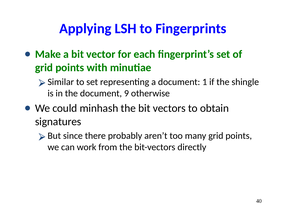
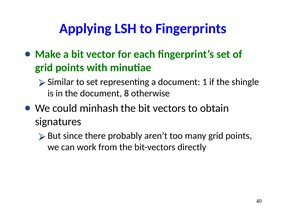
9: 9 -> 8 (126, 93)
